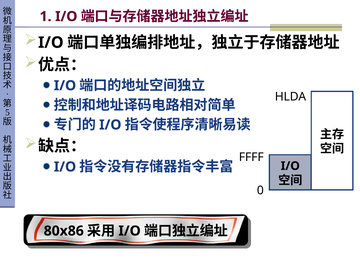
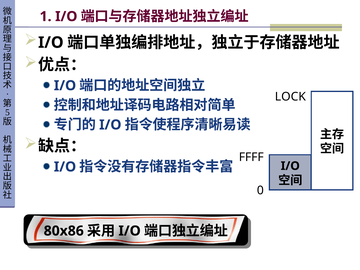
HLDA: HLDA -> LOCK (290, 97)
